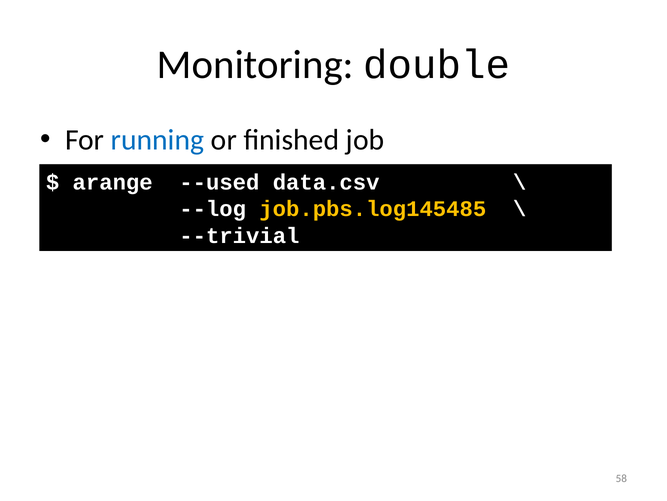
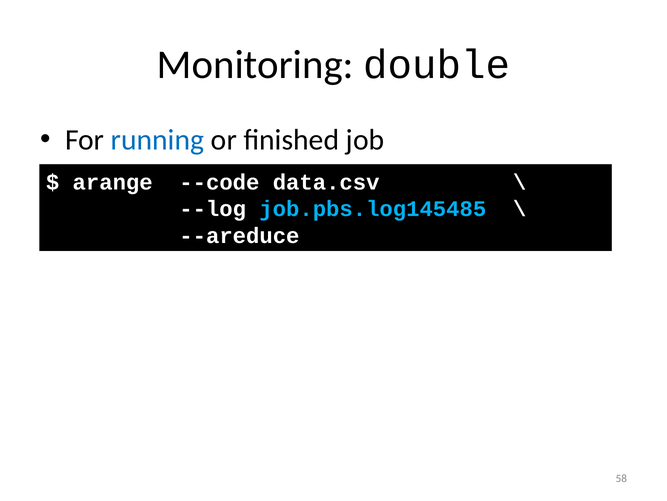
--used: --used -> --code (219, 182)
job.pbs.log145485 colour: yellow -> light blue (373, 209)
--trivial: --trivial -> --areduce (239, 235)
